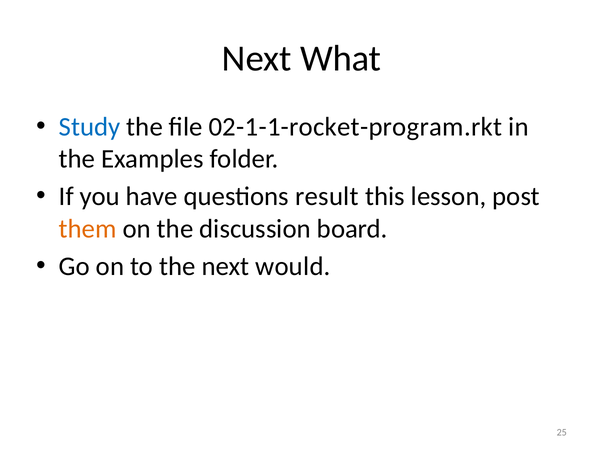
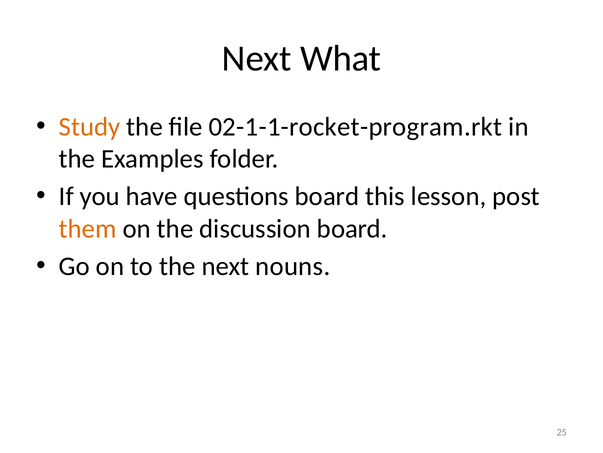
Study colour: blue -> orange (90, 126)
questions result: result -> board (327, 196)
would: would -> nouns (293, 266)
